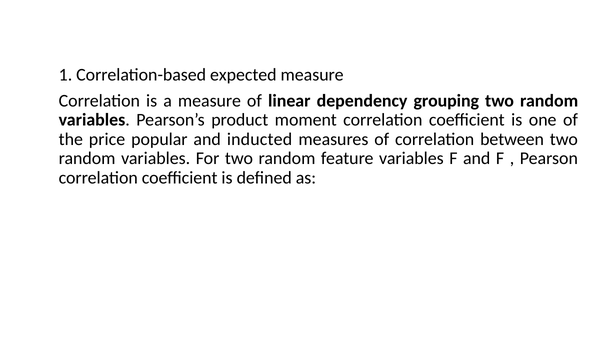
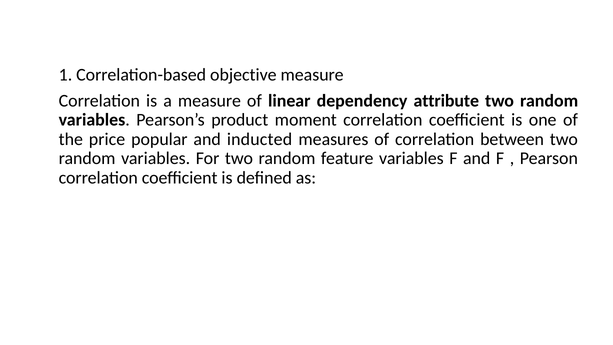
expected: expected -> objective (243, 75)
grouping: grouping -> attribute (446, 101)
